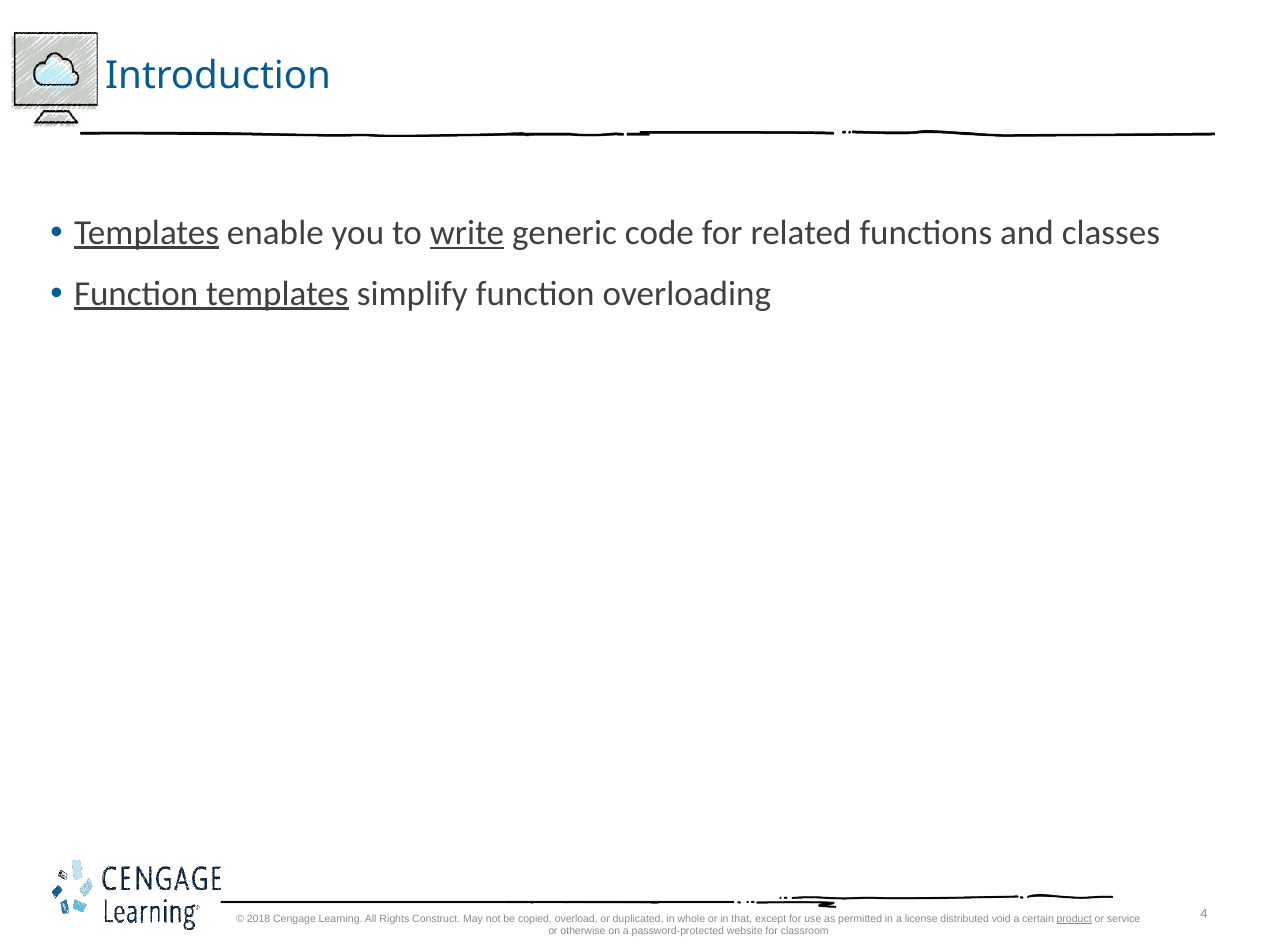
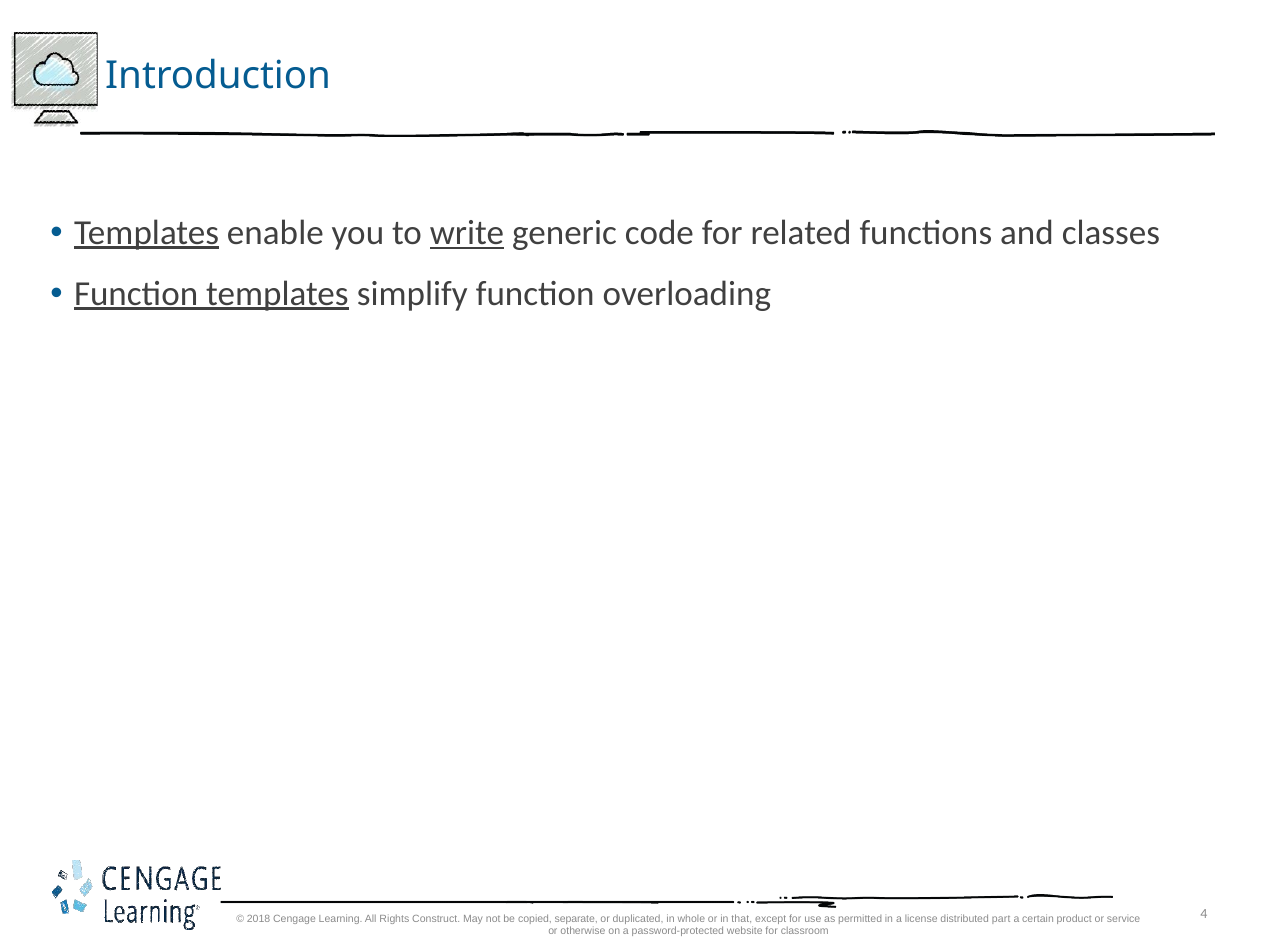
overload: overload -> separate (576, 919)
void: void -> part (1001, 919)
product underline: present -> none (1074, 919)
